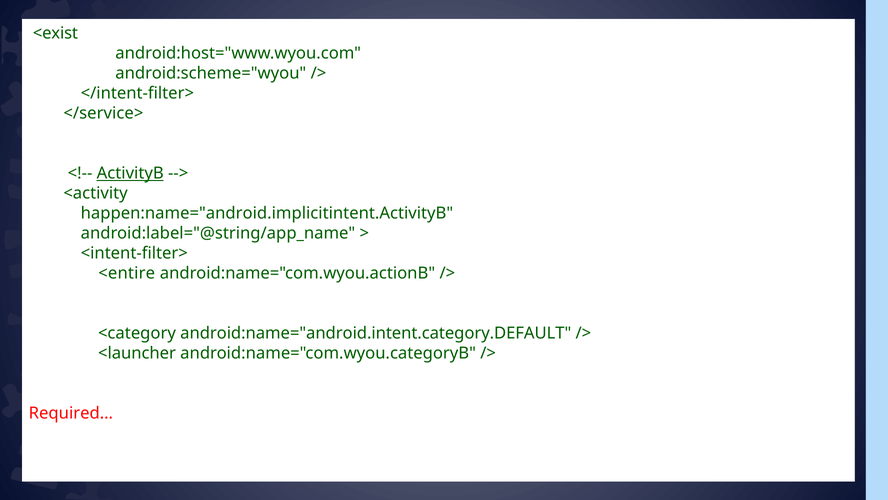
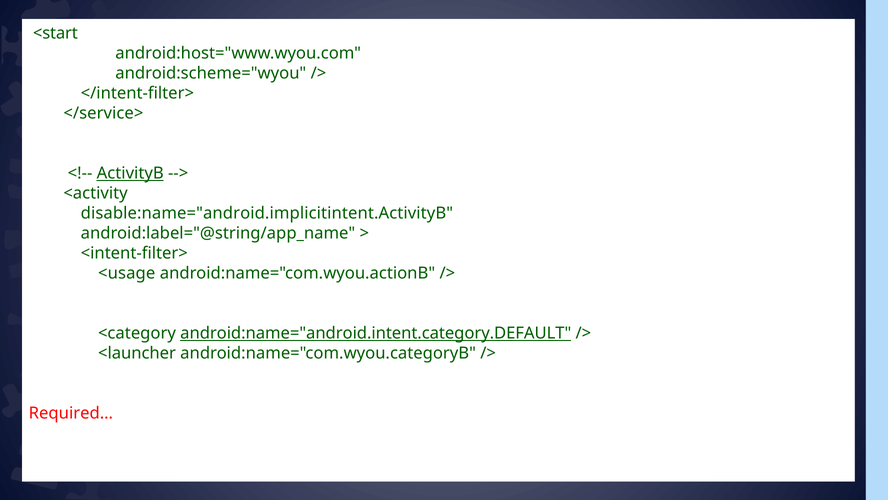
<exist: <exist -> <start (55, 33)
happen:name="android.implicitintent.ActivityB: happen:name="android.implicitintent.ActivityB -> disable:name="android.implicitintent.ActivityB (267, 213)
<entire: <entire -> <usage (127, 273)
android:name="android.intent.category.DEFAULT underline: none -> present (376, 333)
